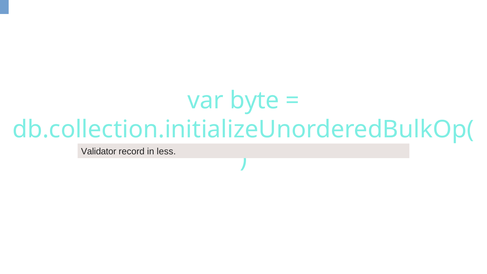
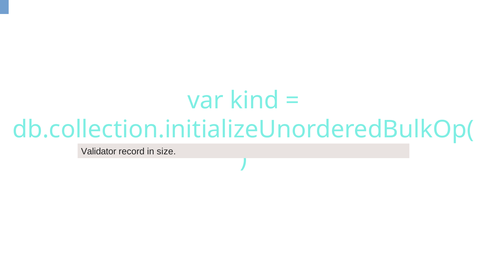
byte: byte -> kind (254, 100)
less: less -> size (166, 151)
